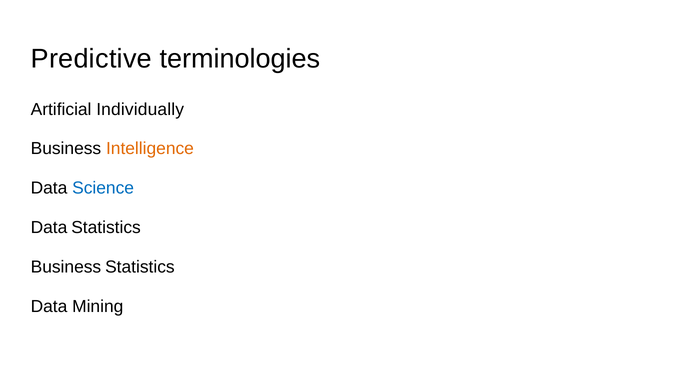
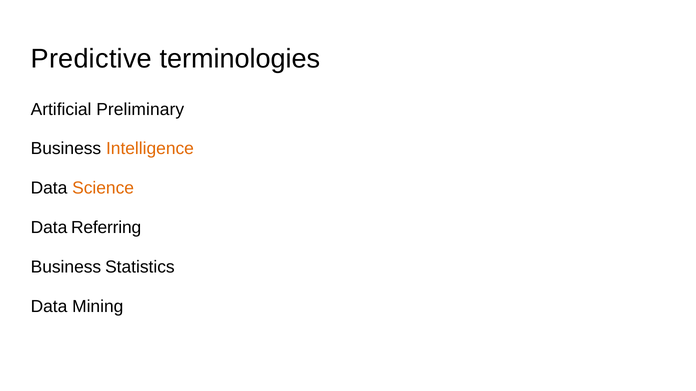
Individually: Individually -> Preliminary (140, 109)
Science colour: blue -> orange (103, 188)
Data Statistics: Statistics -> Referring (106, 228)
